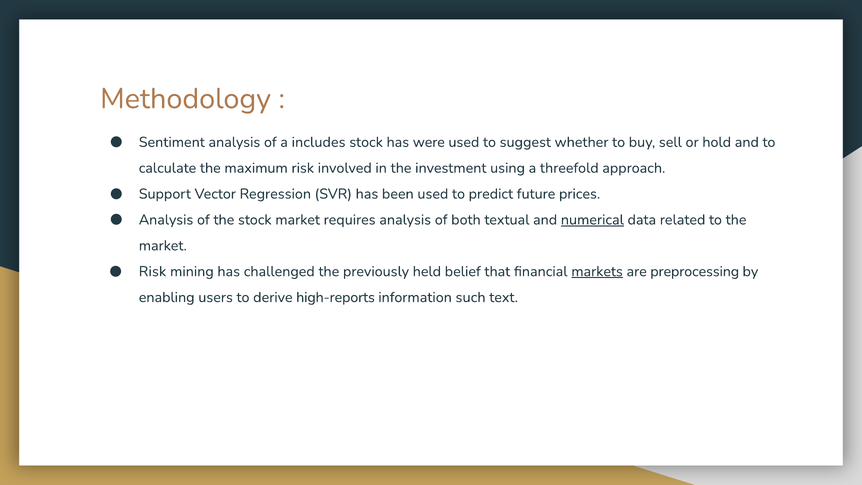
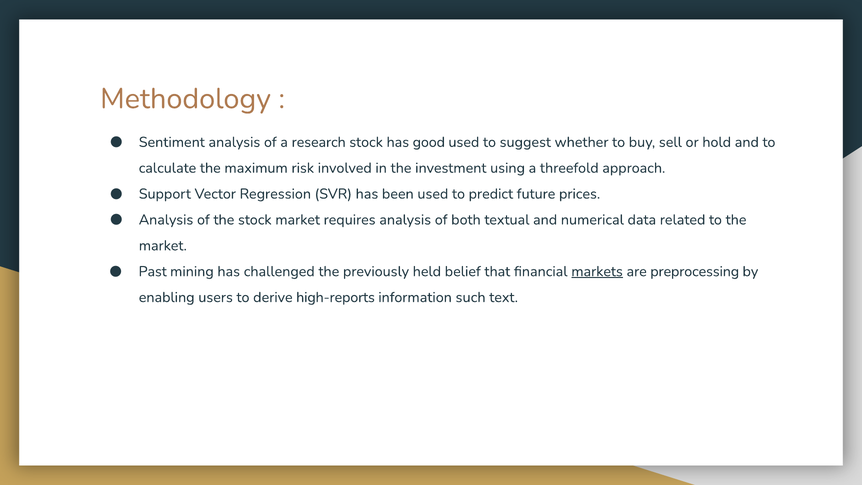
includes: includes -> research (319, 142)
were: were -> good (429, 142)
numerical underline: present -> none (592, 220)
Risk: Risk -> Past (153, 271)
